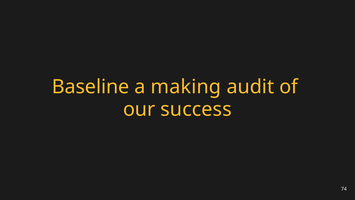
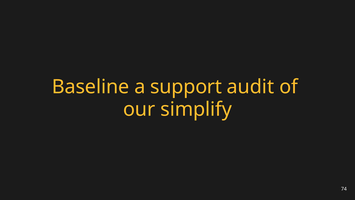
making: making -> support (186, 87)
success: success -> simplify (196, 109)
